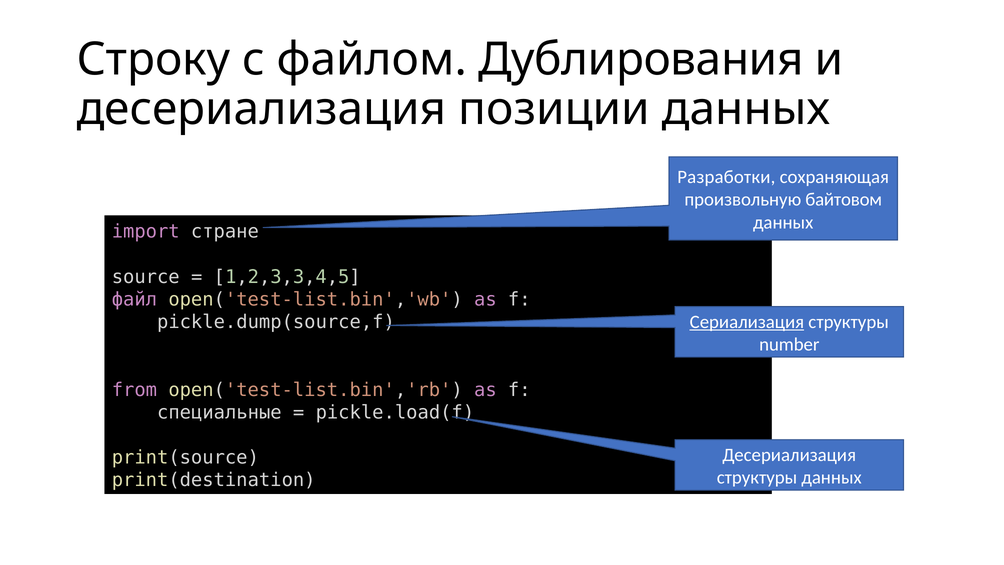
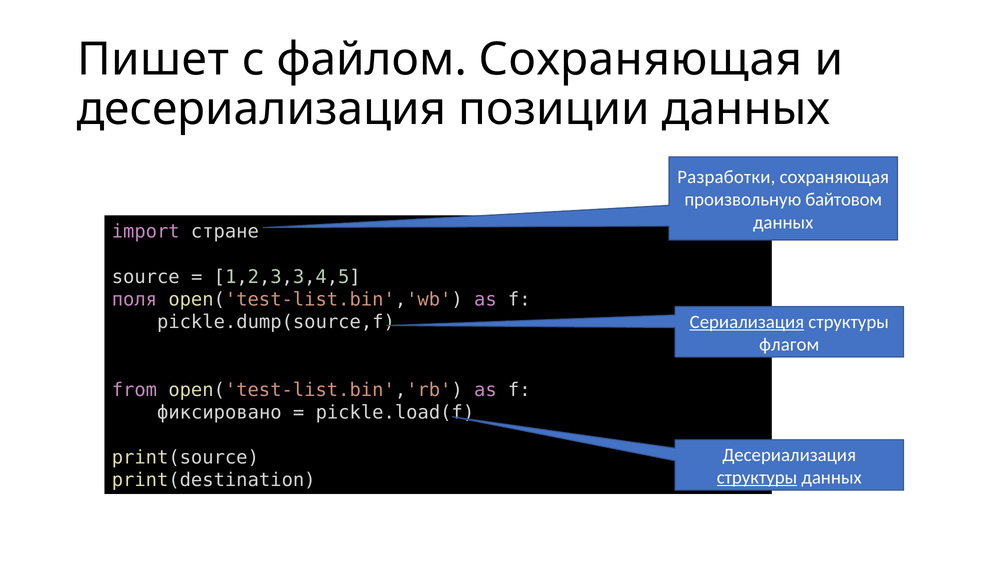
Строку: Строку -> Пишет (153, 59)
файлом Дублирования: Дублирования -> Сохраняющая (641, 59)
файл: файл -> поля (134, 299)
number: number -> флагом (789, 344)
специальные: специальные -> фиксировано (219, 412)
структуры underline: none -> present (757, 477)
